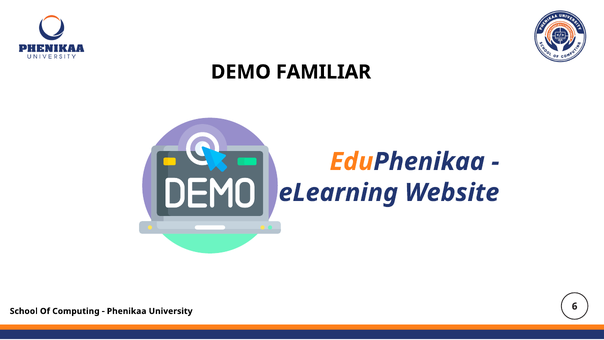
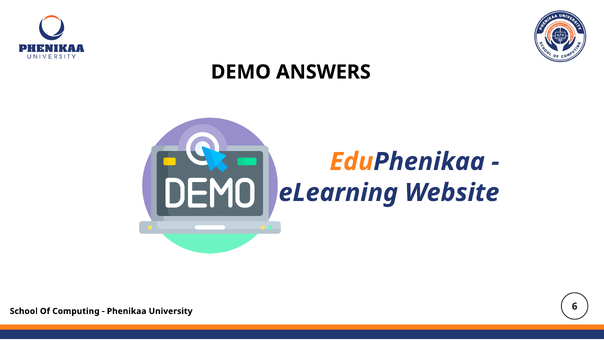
FAMILIAR: FAMILIAR -> ANSWERS (323, 72)
